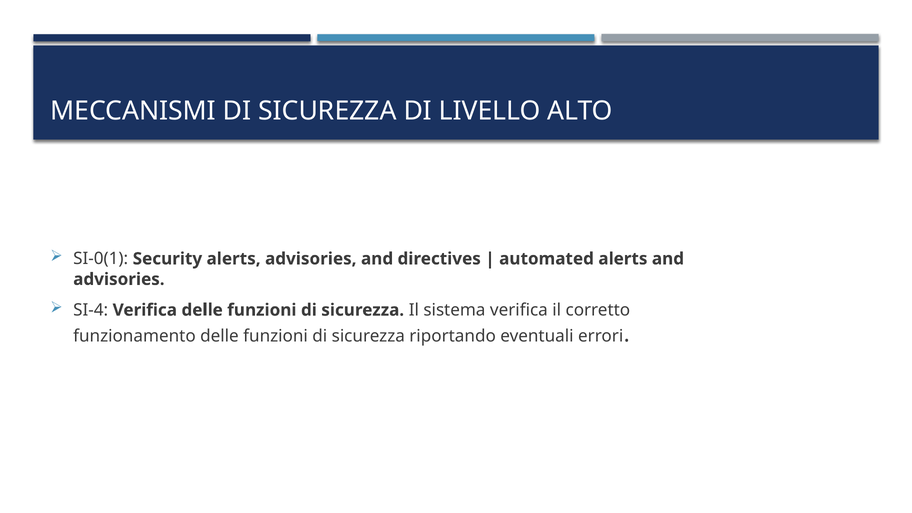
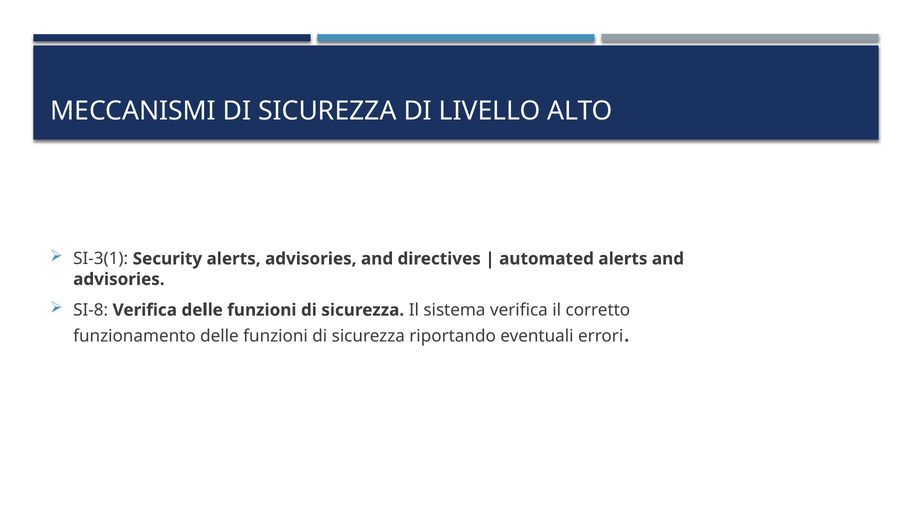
SI-0(1: SI-0(1 -> SI-3(1 (101, 259)
SI-4: SI-4 -> SI-8 (91, 310)
